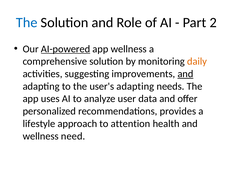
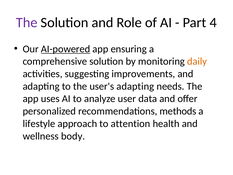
The colour: blue -> purple (27, 23)
2: 2 -> 4 (213, 23)
app wellness: wellness -> ensuring (129, 49)
and underline: present -> none (185, 74)
provides: provides -> methods (178, 111)
need: need -> body (73, 136)
